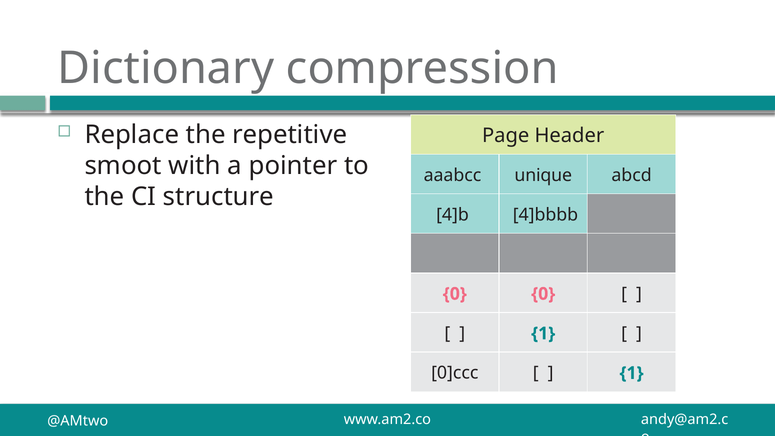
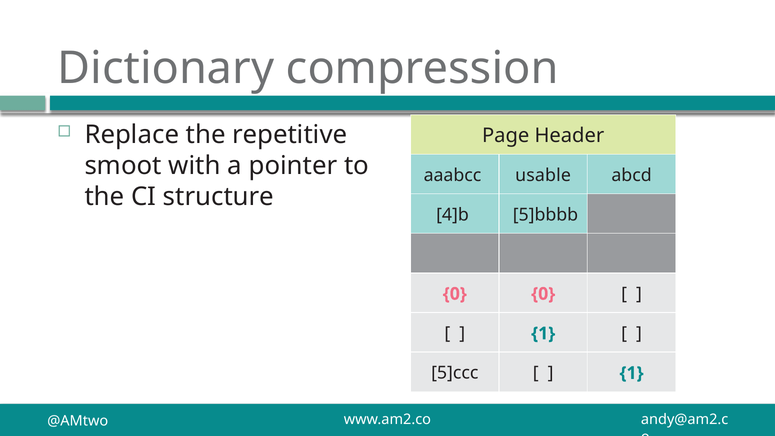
unique: unique -> usable (543, 175)
4]bbbb: 4]bbbb -> 5]bbbb (545, 215)
0]ccc: 0]ccc -> 5]ccc (455, 373)
